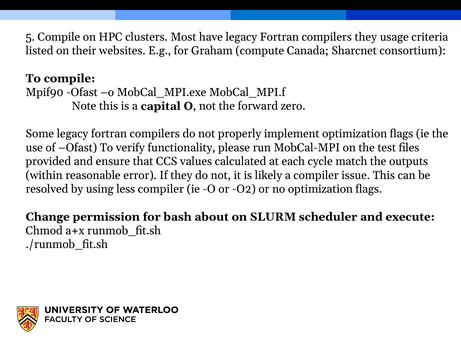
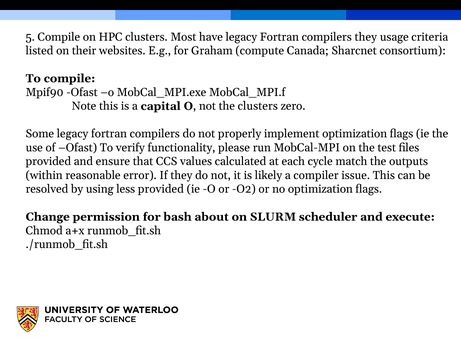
the forward: forward -> clusters (258, 106)
less compiler: compiler -> provided (161, 189)
